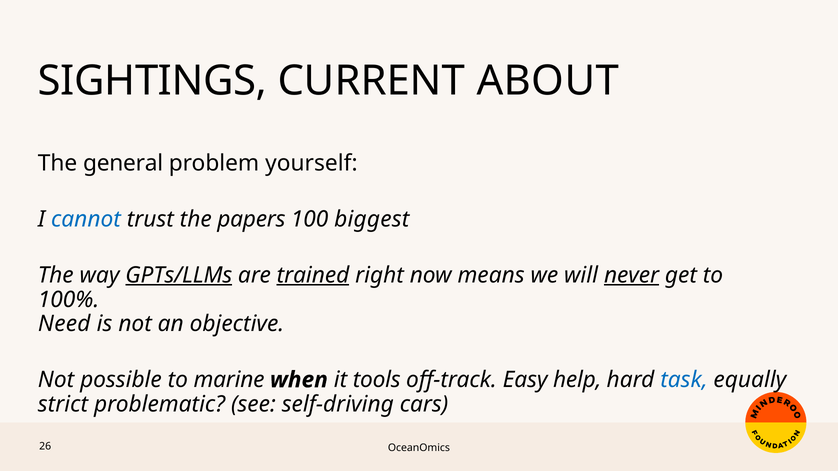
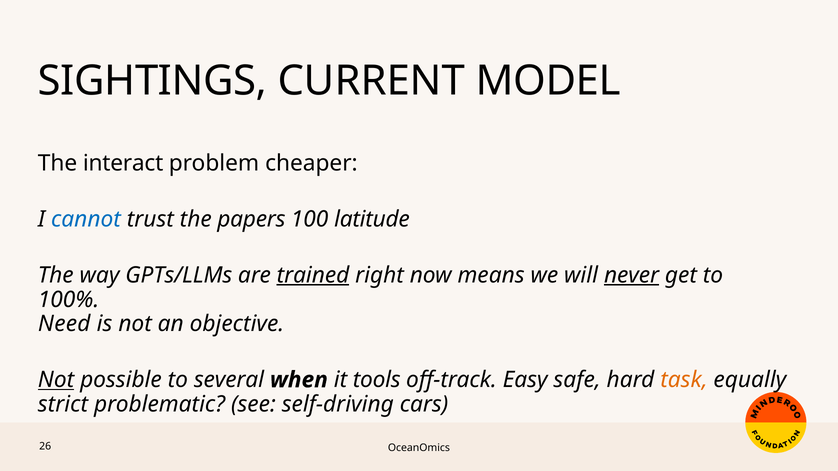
ABOUT: ABOUT -> MODEL (548, 81)
general: general -> interact (123, 164)
yourself: yourself -> cheaper (311, 164)
biggest: biggest -> latitude (372, 219)
GPTs/LLMs underline: present -> none (179, 275)
Not underline: none -> present (56, 380)
marine: marine -> several (229, 380)
help: help -> safe (577, 380)
task colour: blue -> orange (684, 380)
